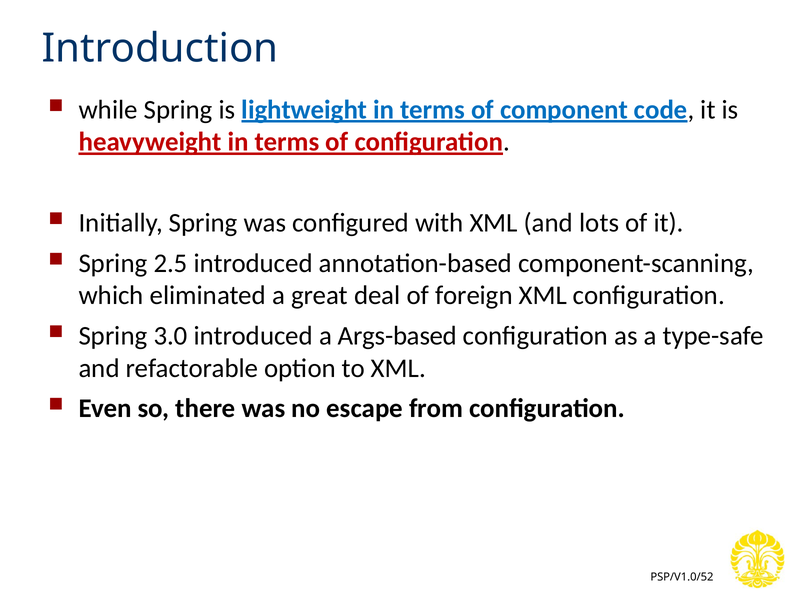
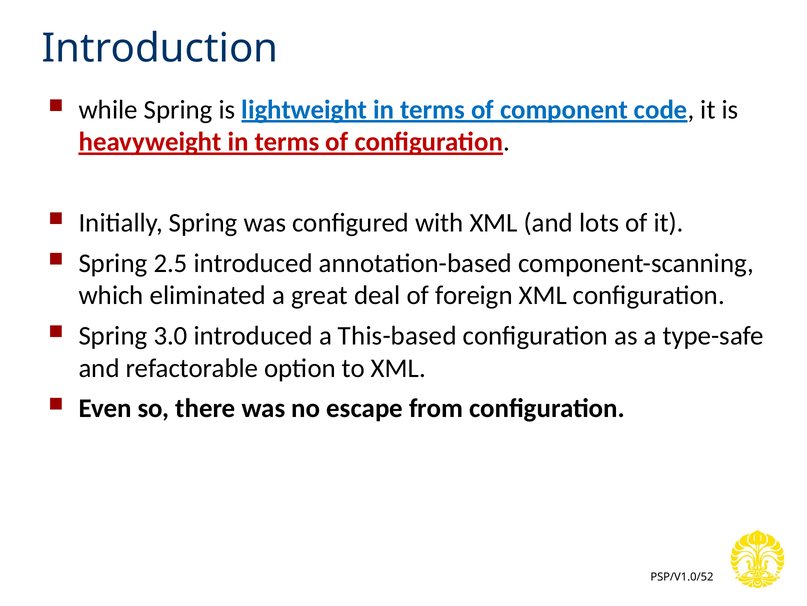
Args-based: Args-based -> This-based (397, 335)
